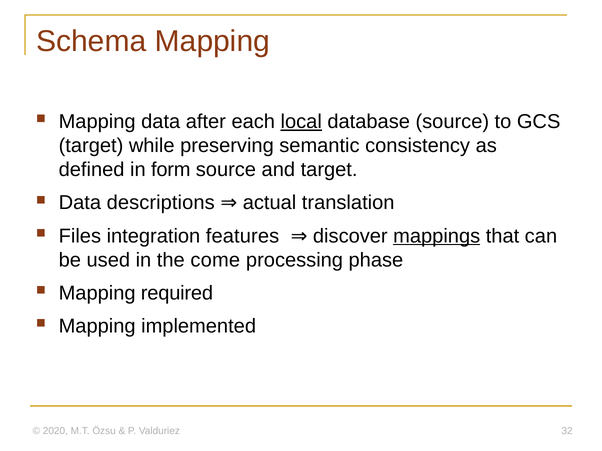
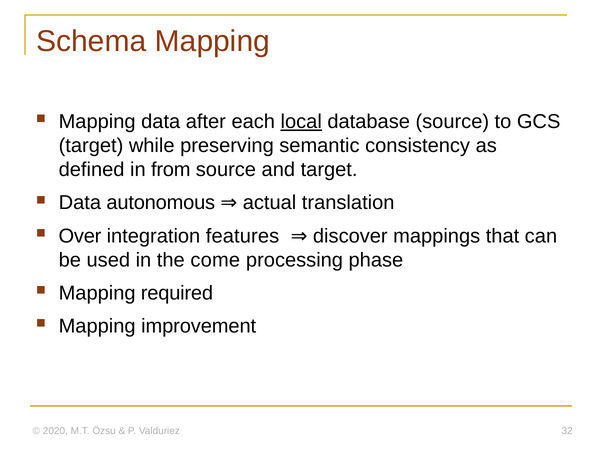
form: form -> from (171, 170)
descriptions: descriptions -> autonomous (161, 203)
Files: Files -> Over (80, 236)
mappings underline: present -> none (437, 236)
implemented: implemented -> improvement (199, 326)
